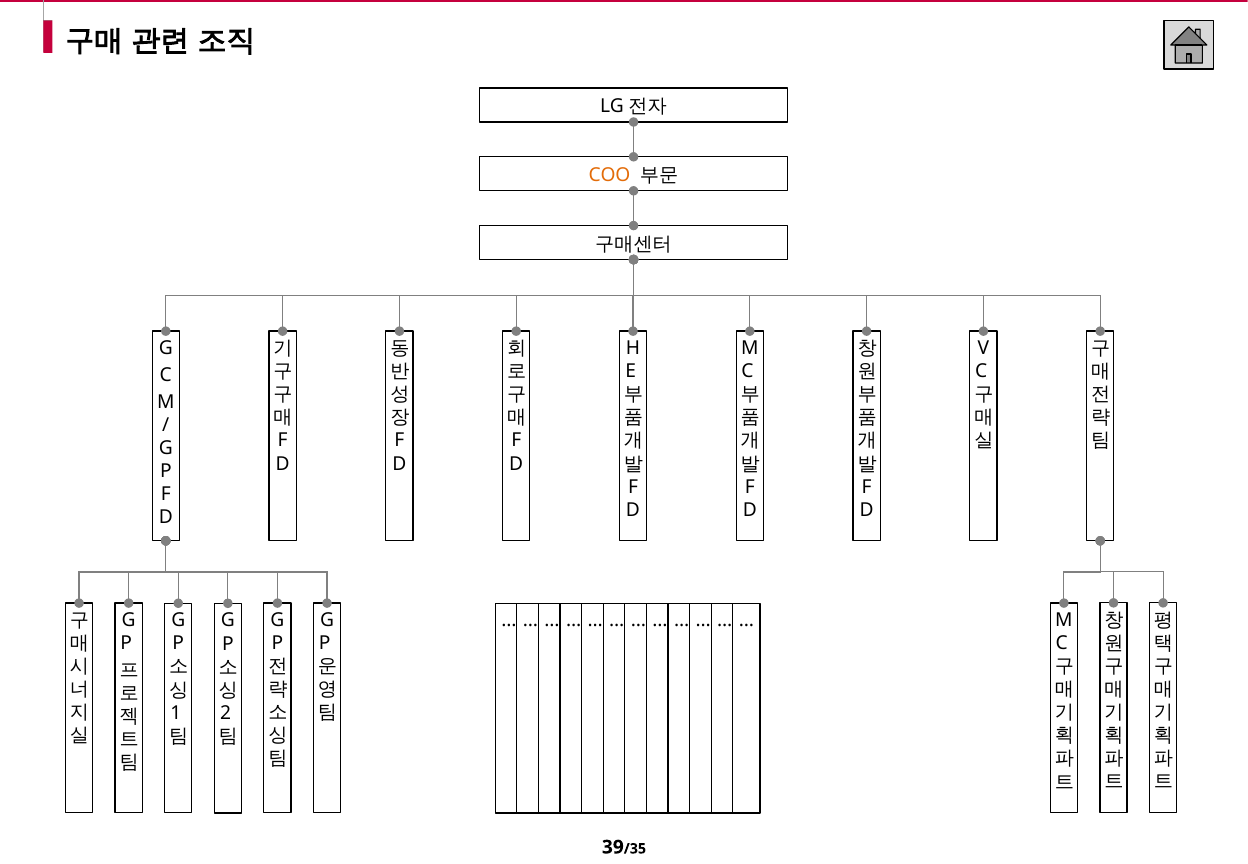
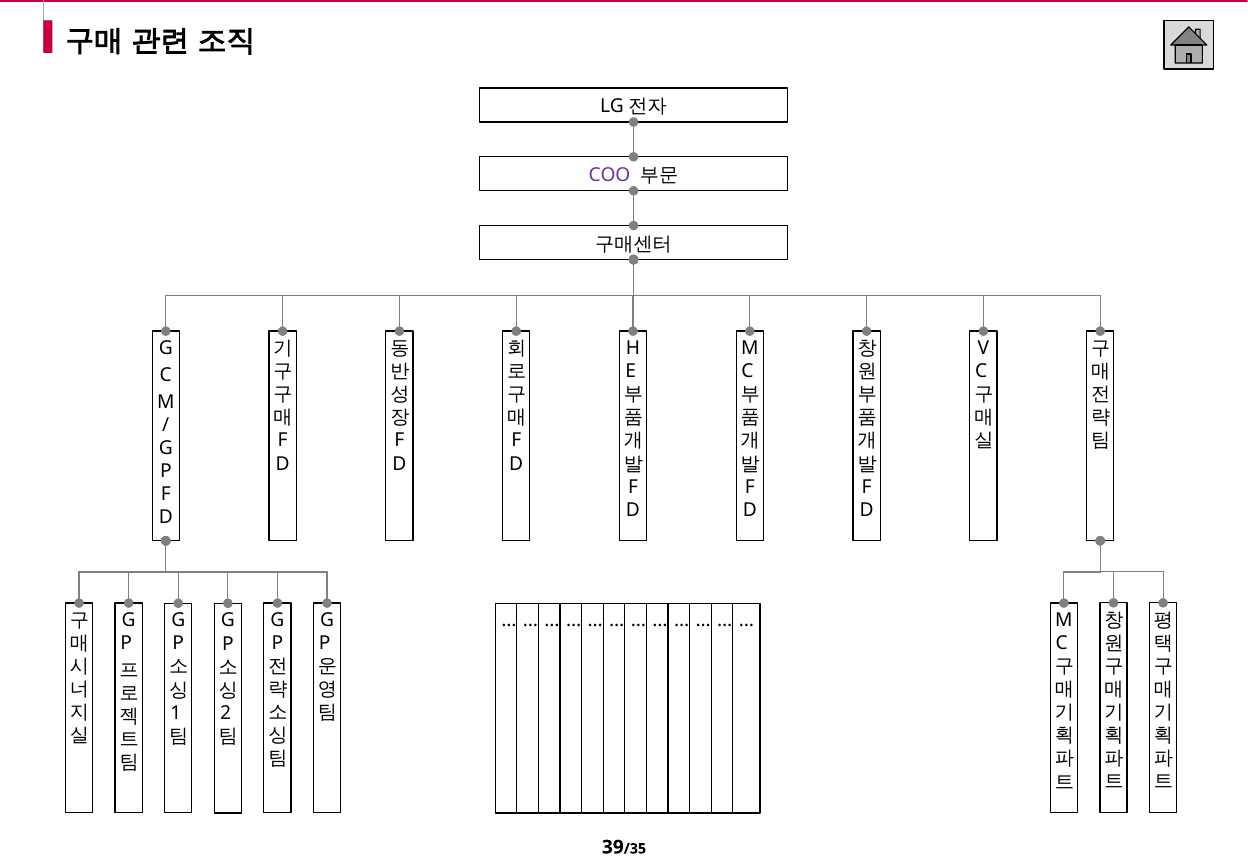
COO colour: orange -> purple (610, 175)
